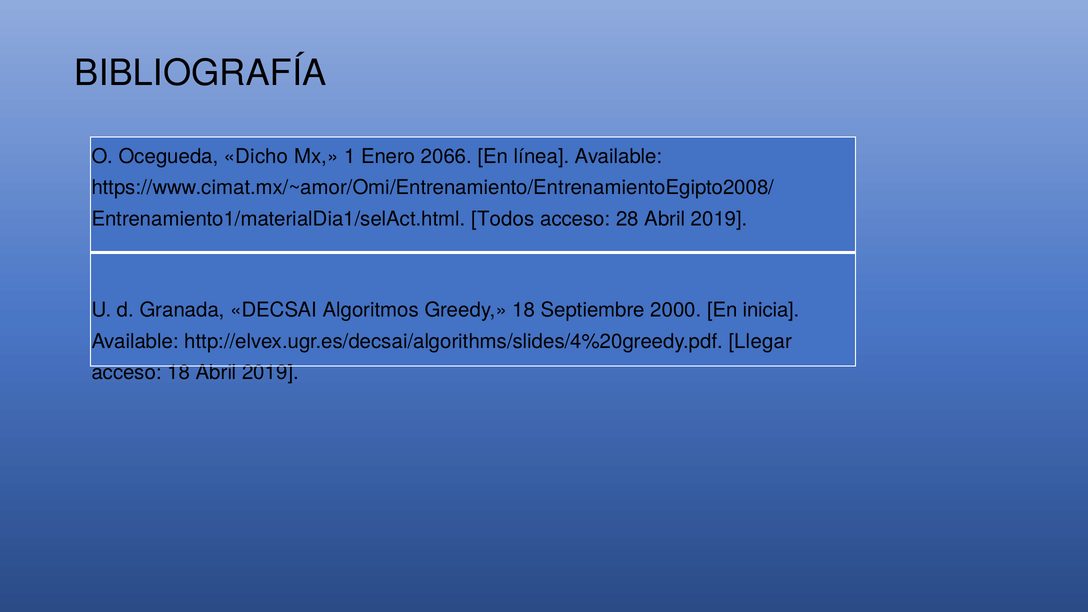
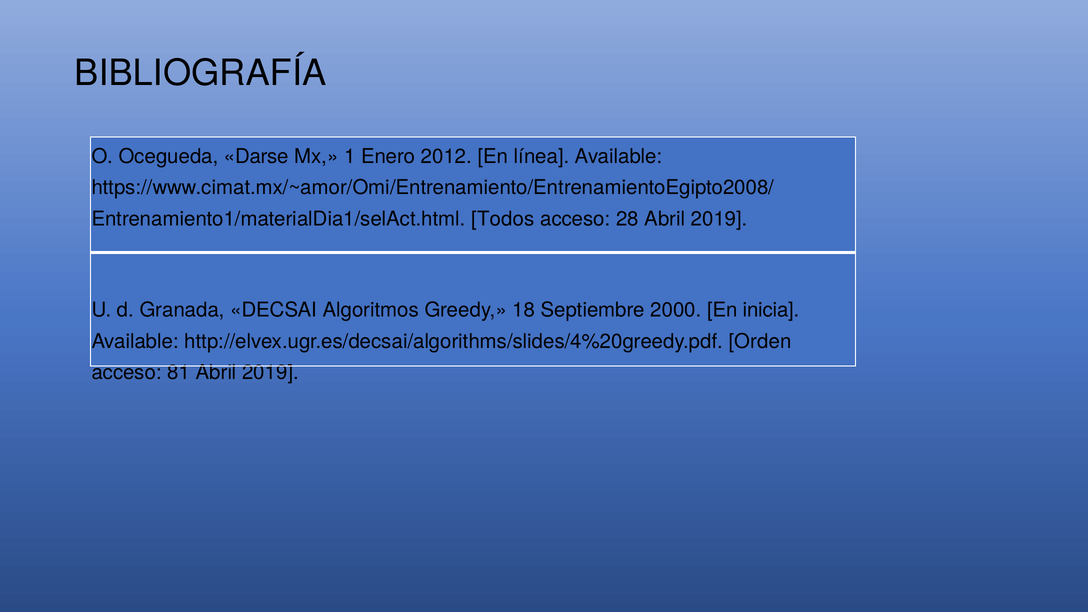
Dicho: Dicho -> Darse (256, 156)
2066: 2066 -> 2012 (446, 156)
Llegar: Llegar -> Orden (760, 341)
acceso 18: 18 -> 81 (179, 373)
